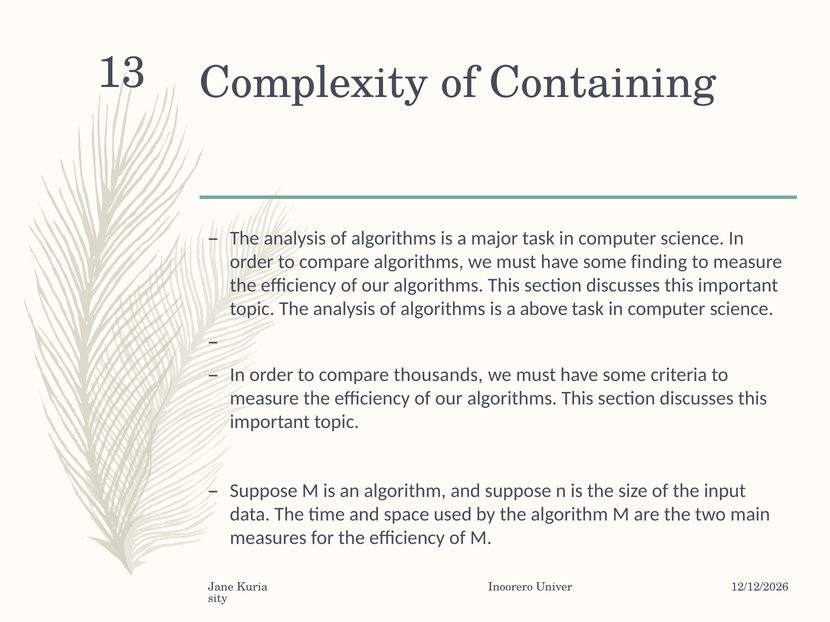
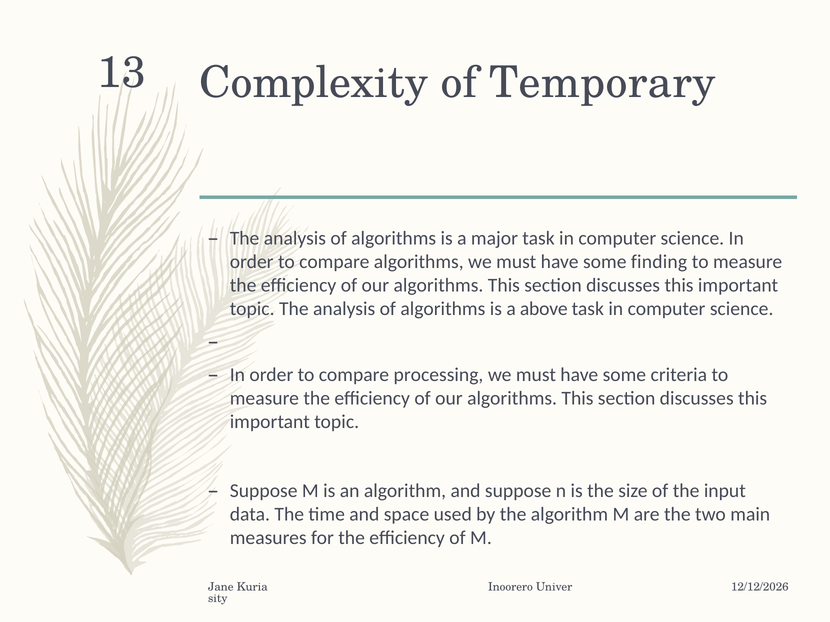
Containing: Containing -> Temporary (603, 83)
thousands: thousands -> processing (438, 375)
